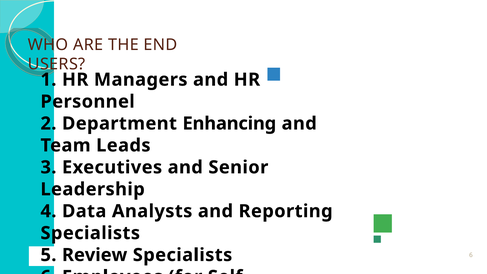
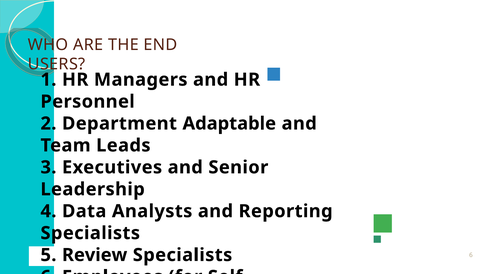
Enhancing: Enhancing -> Adaptable (229, 123)
